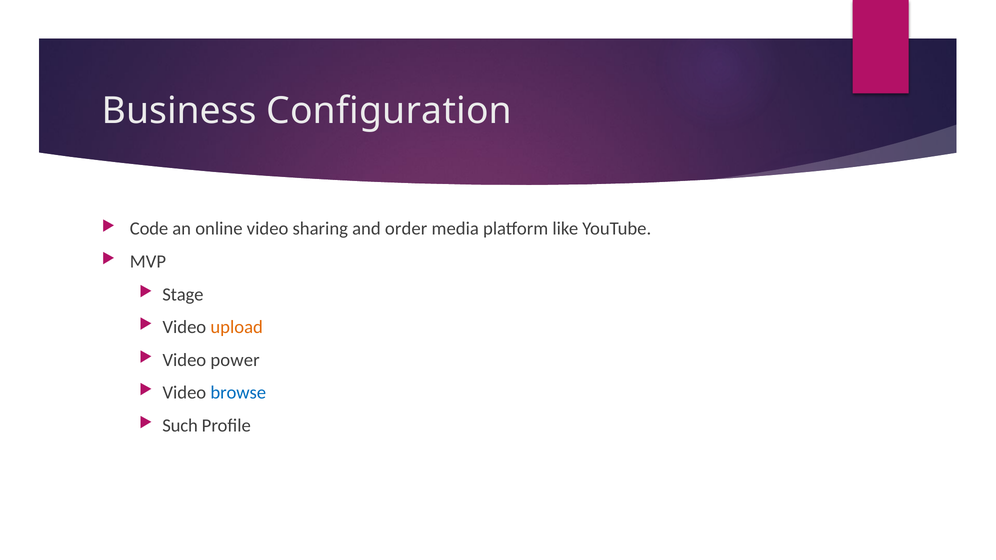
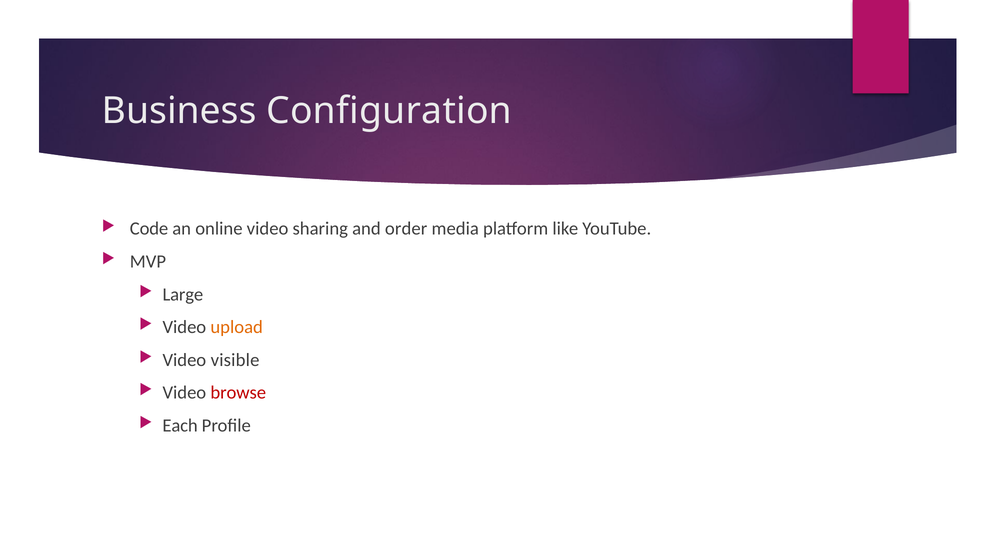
Stage: Stage -> Large (183, 295)
power: power -> visible (235, 360)
browse colour: blue -> red (238, 393)
Such: Such -> Each (180, 426)
